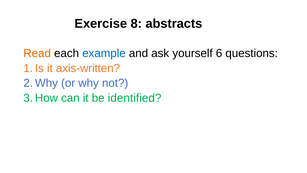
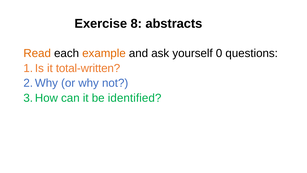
example colour: blue -> orange (104, 53)
6: 6 -> 0 (219, 53)
axis-written: axis-written -> total-written (88, 68)
